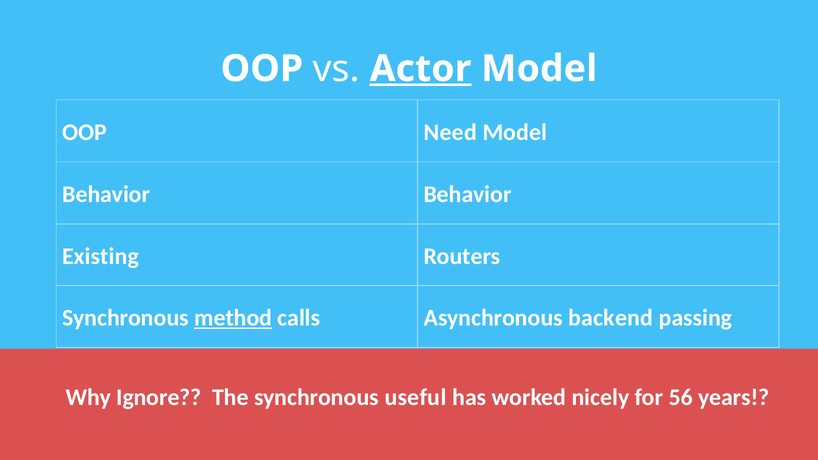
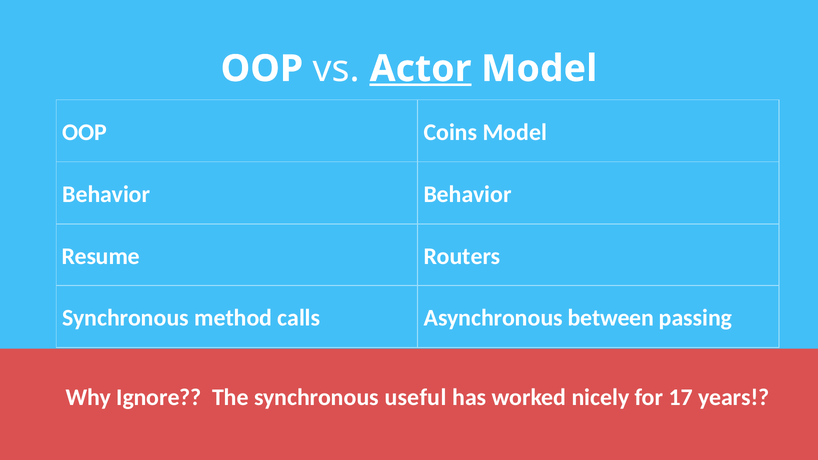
Need: Need -> Coins (450, 132)
Existing: Existing -> Resume (101, 257)
method underline: present -> none (233, 318)
backend: backend -> between (611, 318)
56: 56 -> 17 (681, 397)
